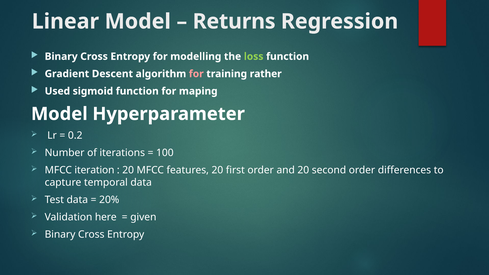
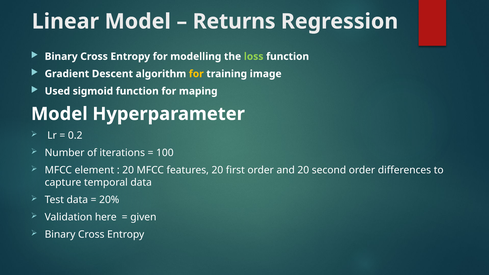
for colour: pink -> yellow (196, 74)
rather: rather -> image (266, 74)
iteration: iteration -> element (94, 170)
